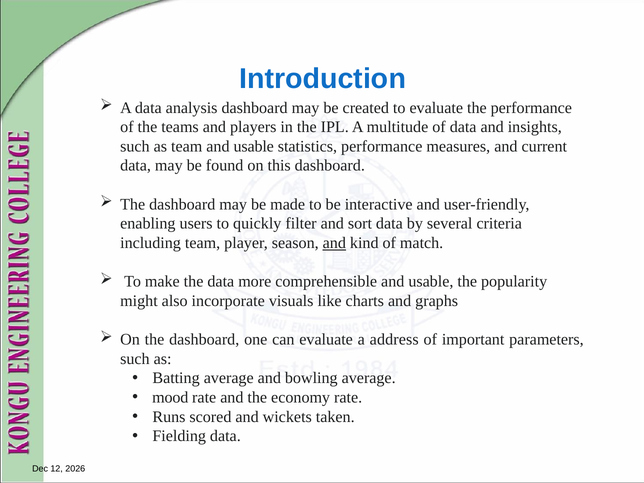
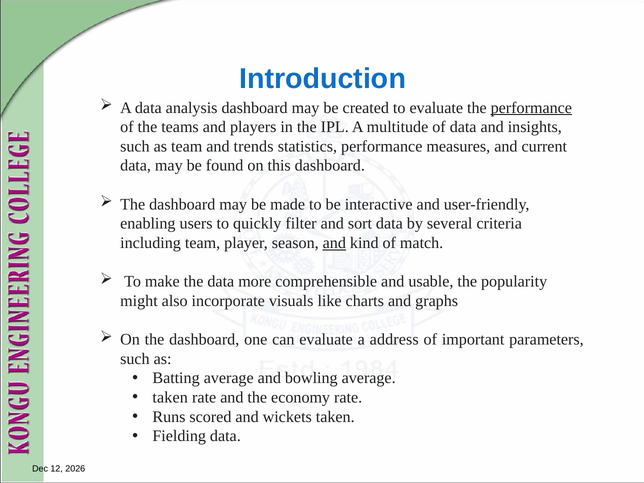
performance underline: none -> present (531, 108)
team and usable: usable -> trends (254, 146)
mood: mood -> taken (170, 397)
